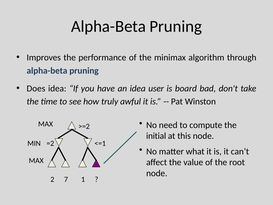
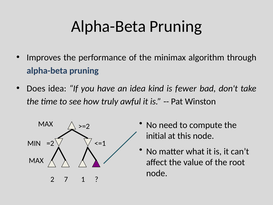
user: user -> kind (156, 88)
board: board -> fewer (186, 88)
